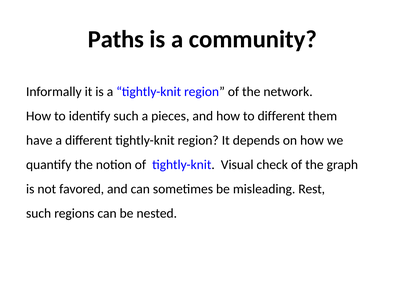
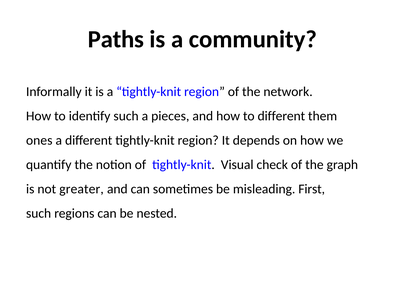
have: have -> ones (39, 140)
favored: favored -> greater (82, 189)
Rest: Rest -> First (312, 189)
